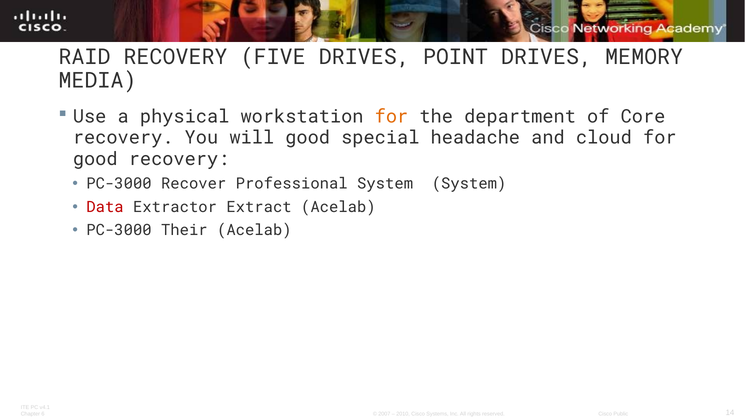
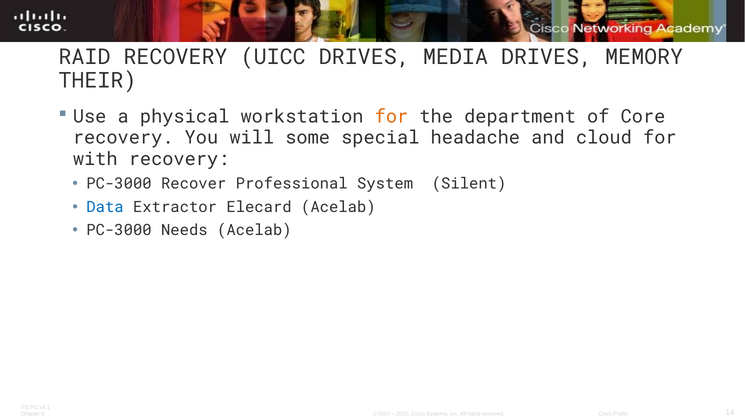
FIVE: FIVE -> UICC (273, 57)
POINT: POINT -> MEDIA (455, 57)
MEDIA: MEDIA -> THEIR (97, 80)
will good: good -> some (308, 138)
good: good -> with (95, 159)
System System: System -> Silent (469, 184)
Data colour: red -> blue (105, 207)
Extract: Extract -> Elecard (259, 207)
Their: Their -> Needs (184, 230)
